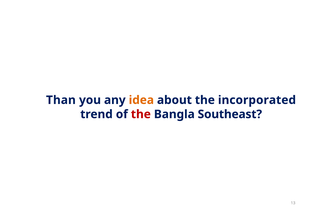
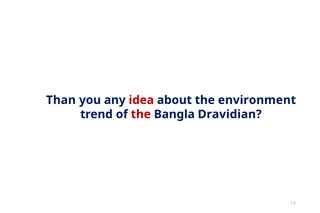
idea colour: orange -> red (141, 100)
incorporated: incorporated -> environment (257, 100)
Southeast: Southeast -> Dravidian (230, 114)
